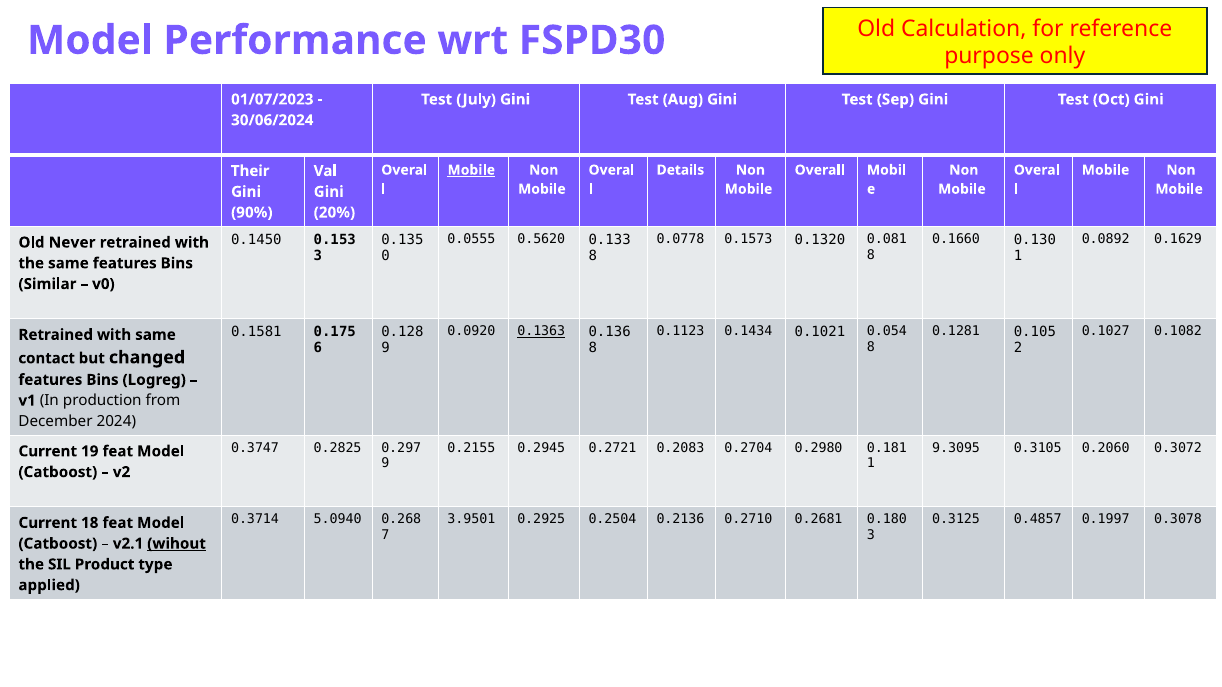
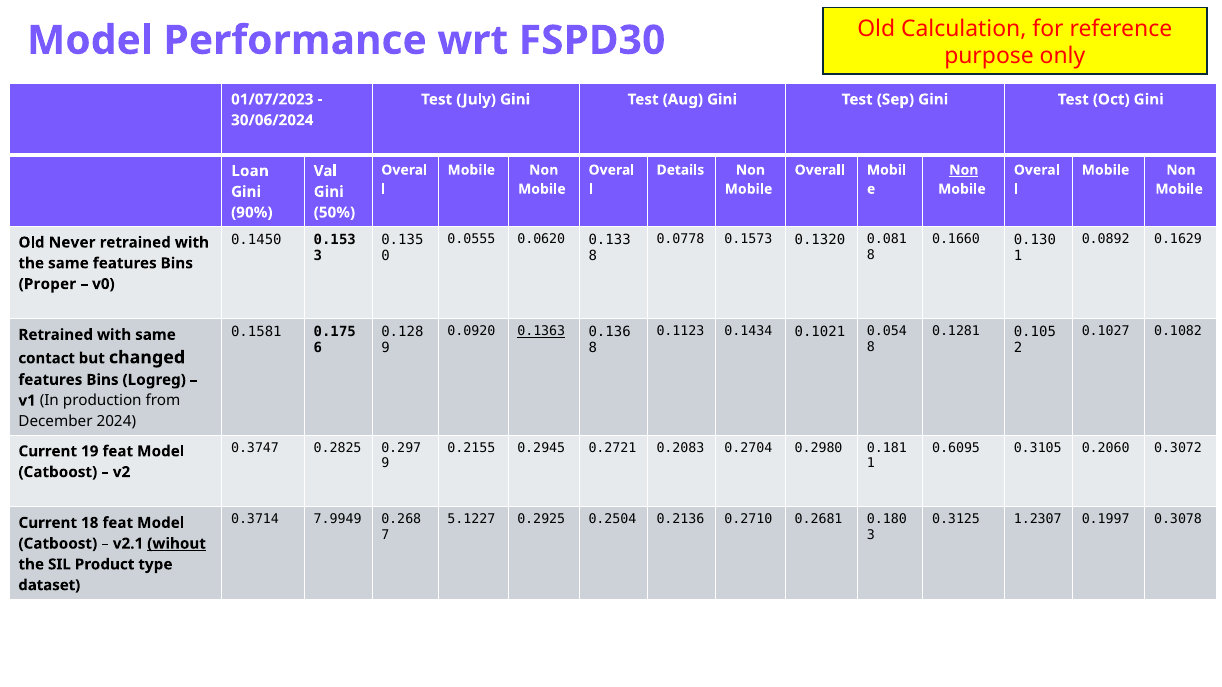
Mobile underline: present -> none (471, 170)
Non underline: none -> present (964, 170)
Their: Their -> Loan (250, 171)
20%: 20% -> 50% (334, 213)
0.5620: 0.5620 -> 0.0620 (541, 239)
Similar: Similar -> Proper (47, 284)
9.3095: 9.3095 -> 0.6095 (956, 448)
5.0940: 5.0940 -> 7.9949 (338, 520)
3.9501: 3.9501 -> 5.1227 (471, 520)
0.4857: 0.4857 -> 1.2307 (1038, 520)
applied: applied -> dataset (49, 585)
